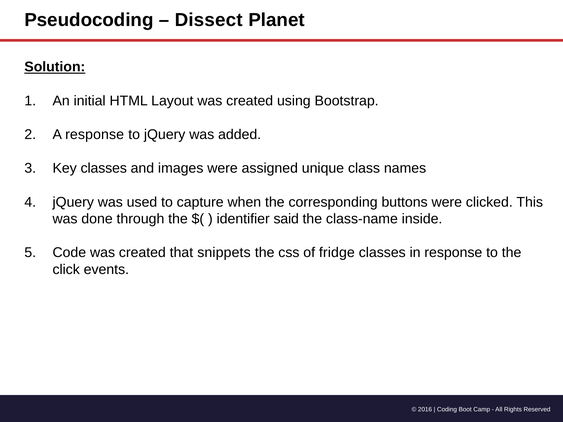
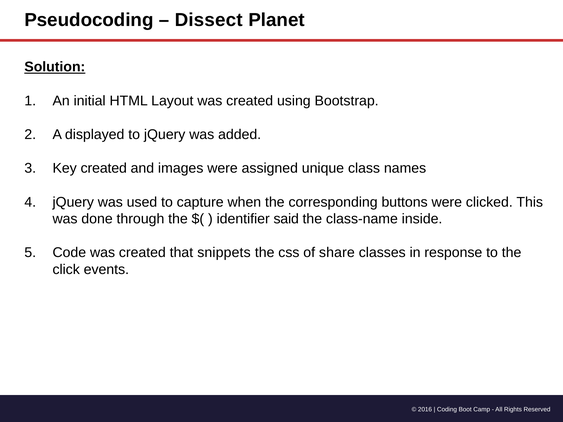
A response: response -> displayed (95, 135)
Key classes: classes -> created (104, 168)
fridge: fridge -> share (337, 253)
